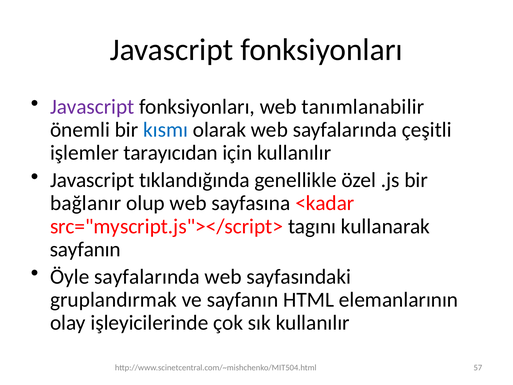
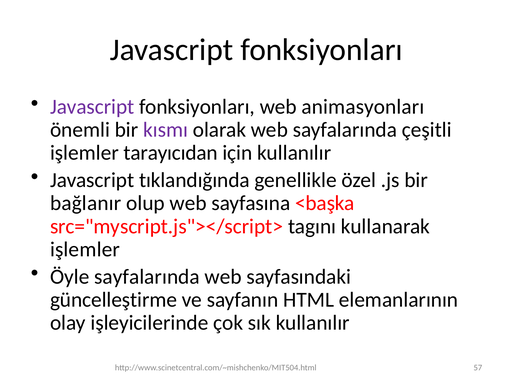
tanımlanabilir: tanımlanabilir -> animasyonları (363, 107)
kısmı colour: blue -> purple (166, 130)
<kadar: <kadar -> <başka (325, 203)
sayfanın: sayfanın -> işlemler (85, 249)
gruplandırmak: gruplandırmak -> güncelleştirme (114, 300)
